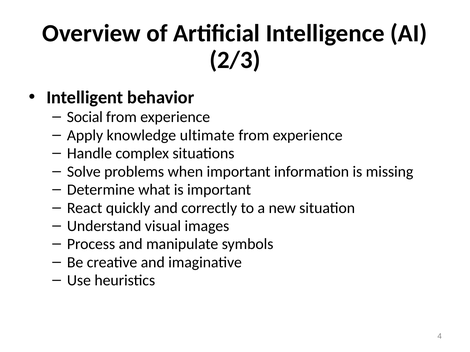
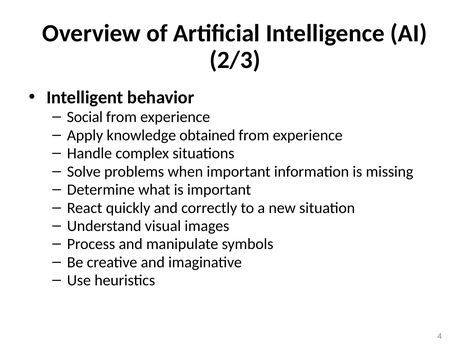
ultimate: ultimate -> obtained (207, 135)
